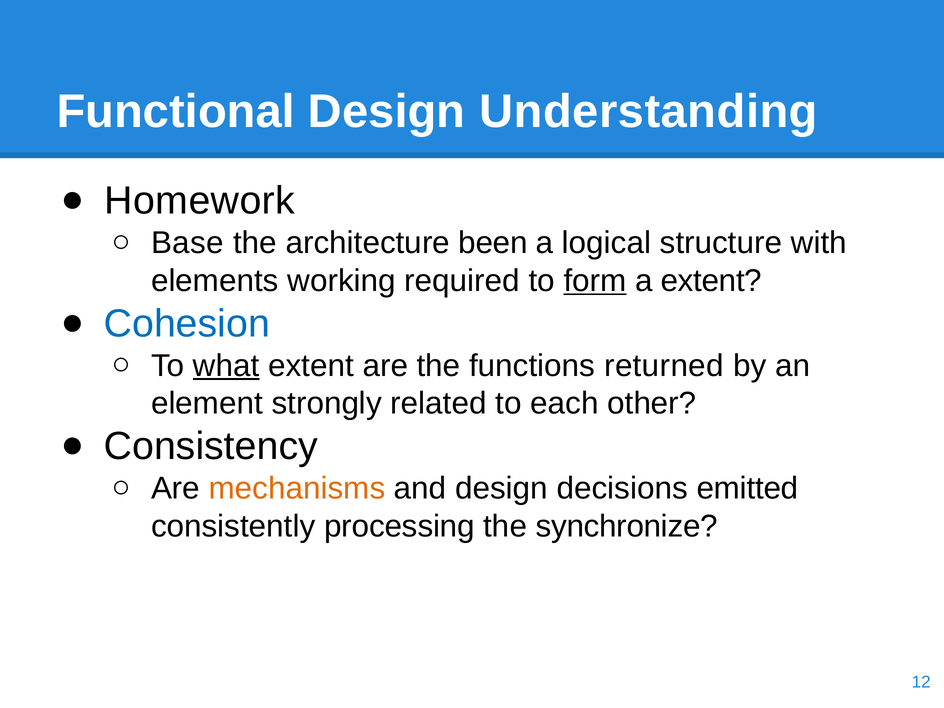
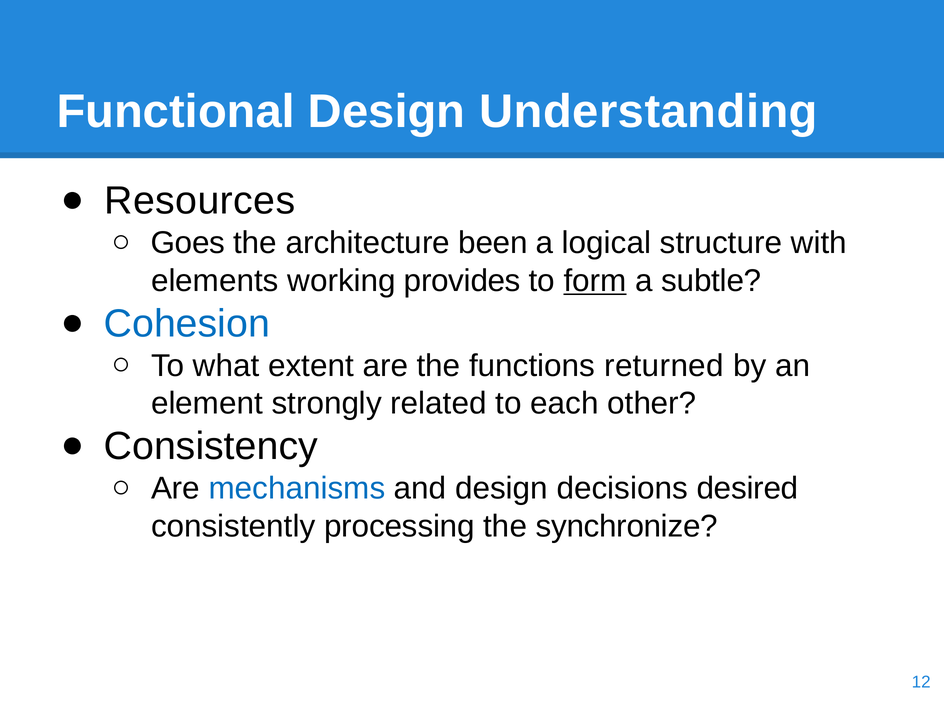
Homework: Homework -> Resources (200, 201)
Base: Base -> Goes (188, 243)
required: required -> provides (462, 281)
a extent: extent -> subtle (711, 281)
what underline: present -> none (226, 366)
mechanisms colour: orange -> blue (297, 488)
emitted: emitted -> desired (747, 488)
